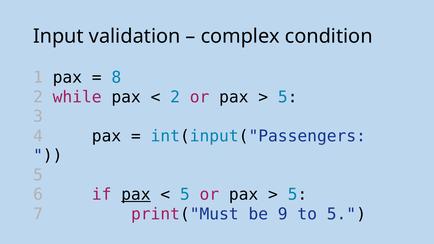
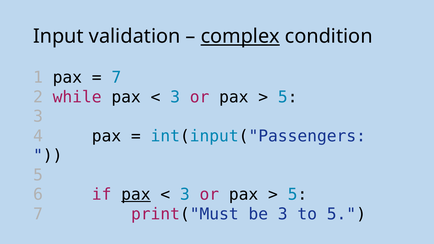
complex underline: none -> present (240, 36)
8: 8 -> 7 (116, 78)
2: 2 -> 3 (175, 97)
5: 5 -> 3 (185, 195)
be 9: 9 -> 3 (283, 214)
